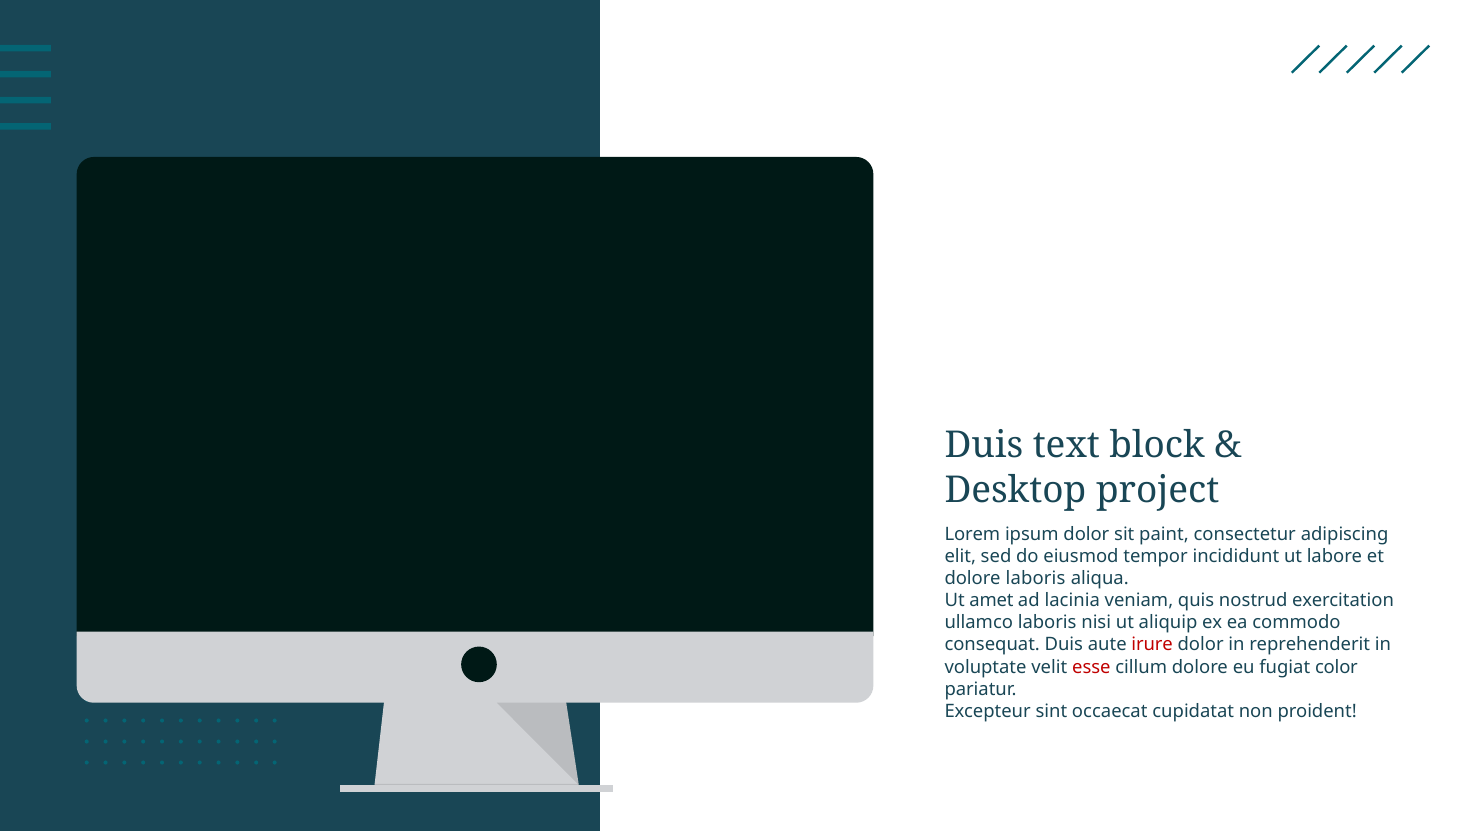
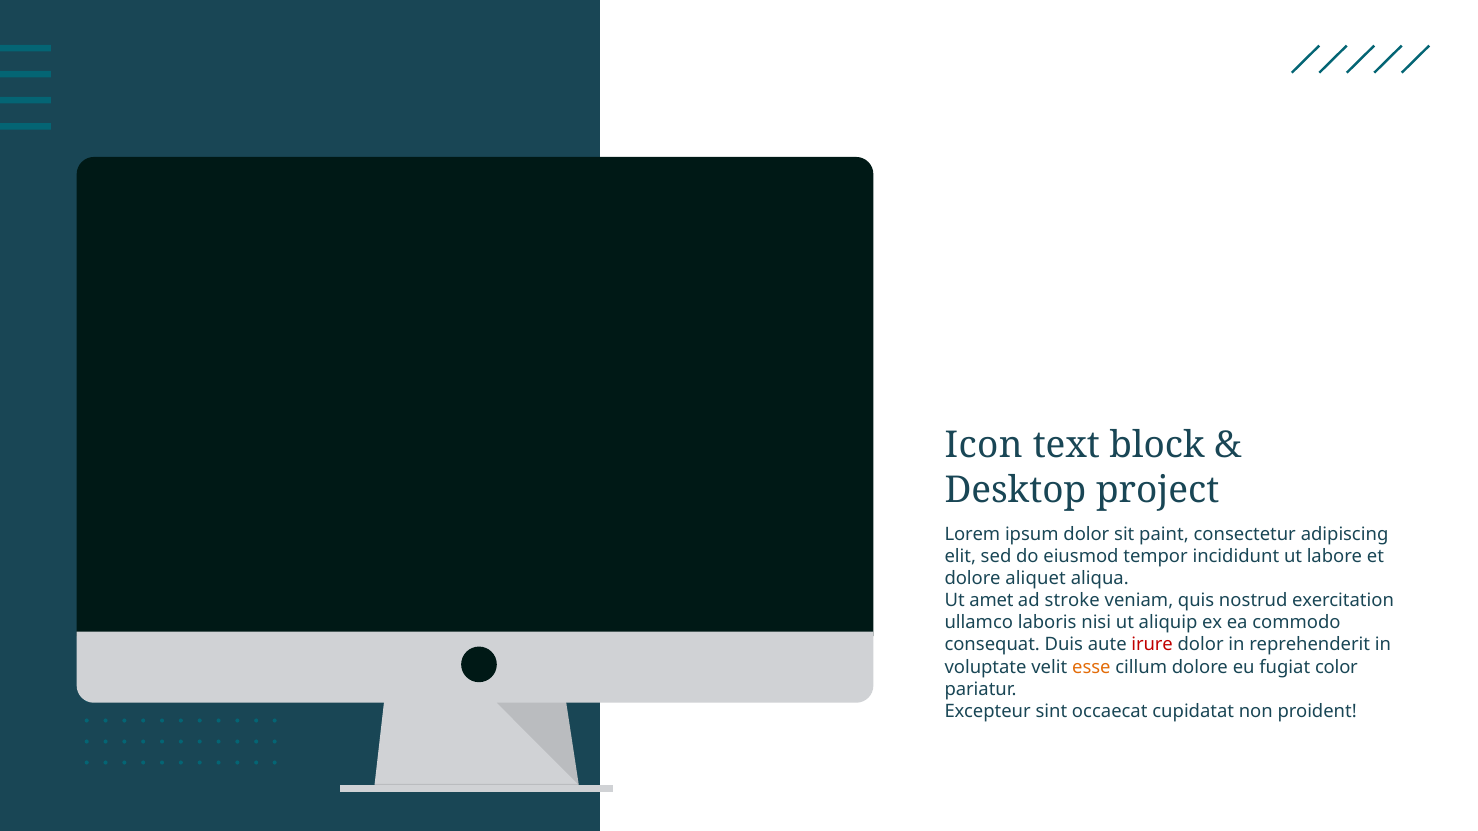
Duis: Duis -> Icon (984, 446)
dolore laboris: laboris -> aliquet (1036, 579)
lacinia: lacinia -> stroke (1072, 601)
esse colour: red -> orange (1091, 667)
